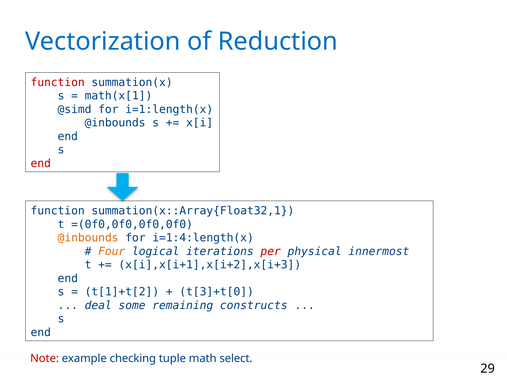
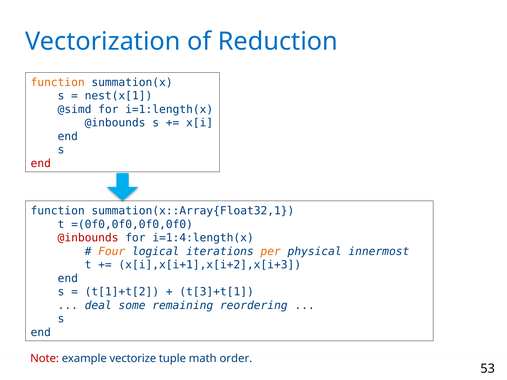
function colour: red -> orange (58, 82)
math(x[1: math(x[1 -> nest(x[1 (118, 96)
@inbounds colour: orange -> red (88, 238)
per colour: red -> orange (271, 251)
t[3]+t[0: t[3]+t[0 -> t[3]+t[1 (217, 292)
constructs: constructs -> reordering (254, 306)
checking: checking -> vectorize (133, 359)
select: select -> order (236, 359)
29: 29 -> 53 (488, 369)
